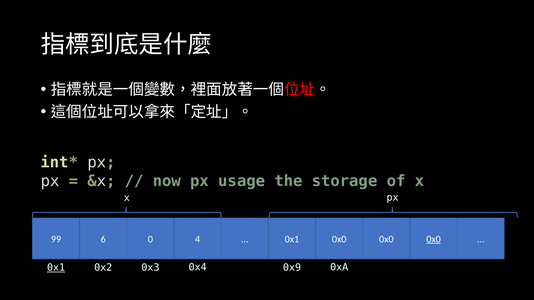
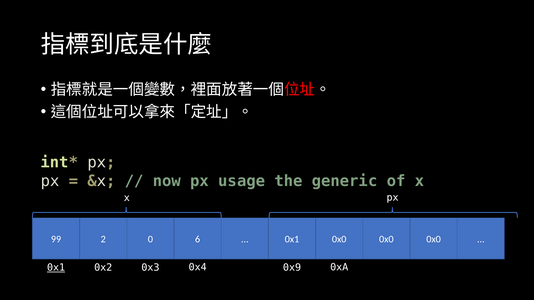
storage: storage -> generic (345, 181)
6: 6 -> 2 (103, 239)
4: 4 -> 6 (198, 239)
0x0 underline: present -> none (434, 239)
